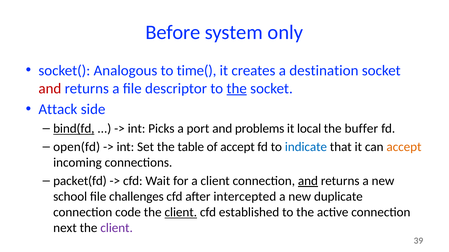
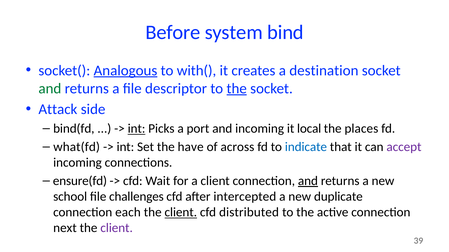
only: only -> bind (286, 33)
Analogous underline: none -> present (125, 71)
time(: time( -> with( (197, 71)
and colour: red -> green (50, 89)
bind(fd underline: present -> none (74, 129)
int underline: none -> present (137, 129)
and problems: problems -> incoming (260, 129)
buffer: buffer -> places (361, 129)
open(fd: open(fd -> what(fd (77, 147)
table: table -> have (191, 147)
of accept: accept -> across (237, 147)
accept colour: orange -> purple (404, 147)
packet(fd: packet(fd -> ensure(fd (80, 181)
code: code -> each (128, 213)
established: established -> distributed (249, 213)
